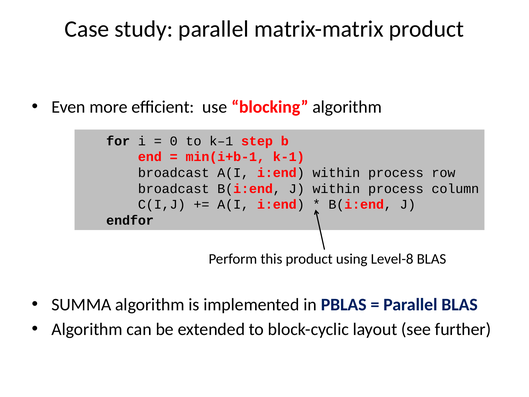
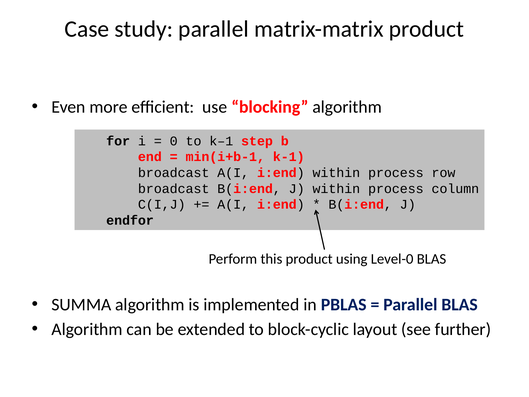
Level-8: Level-8 -> Level-0 (392, 259)
